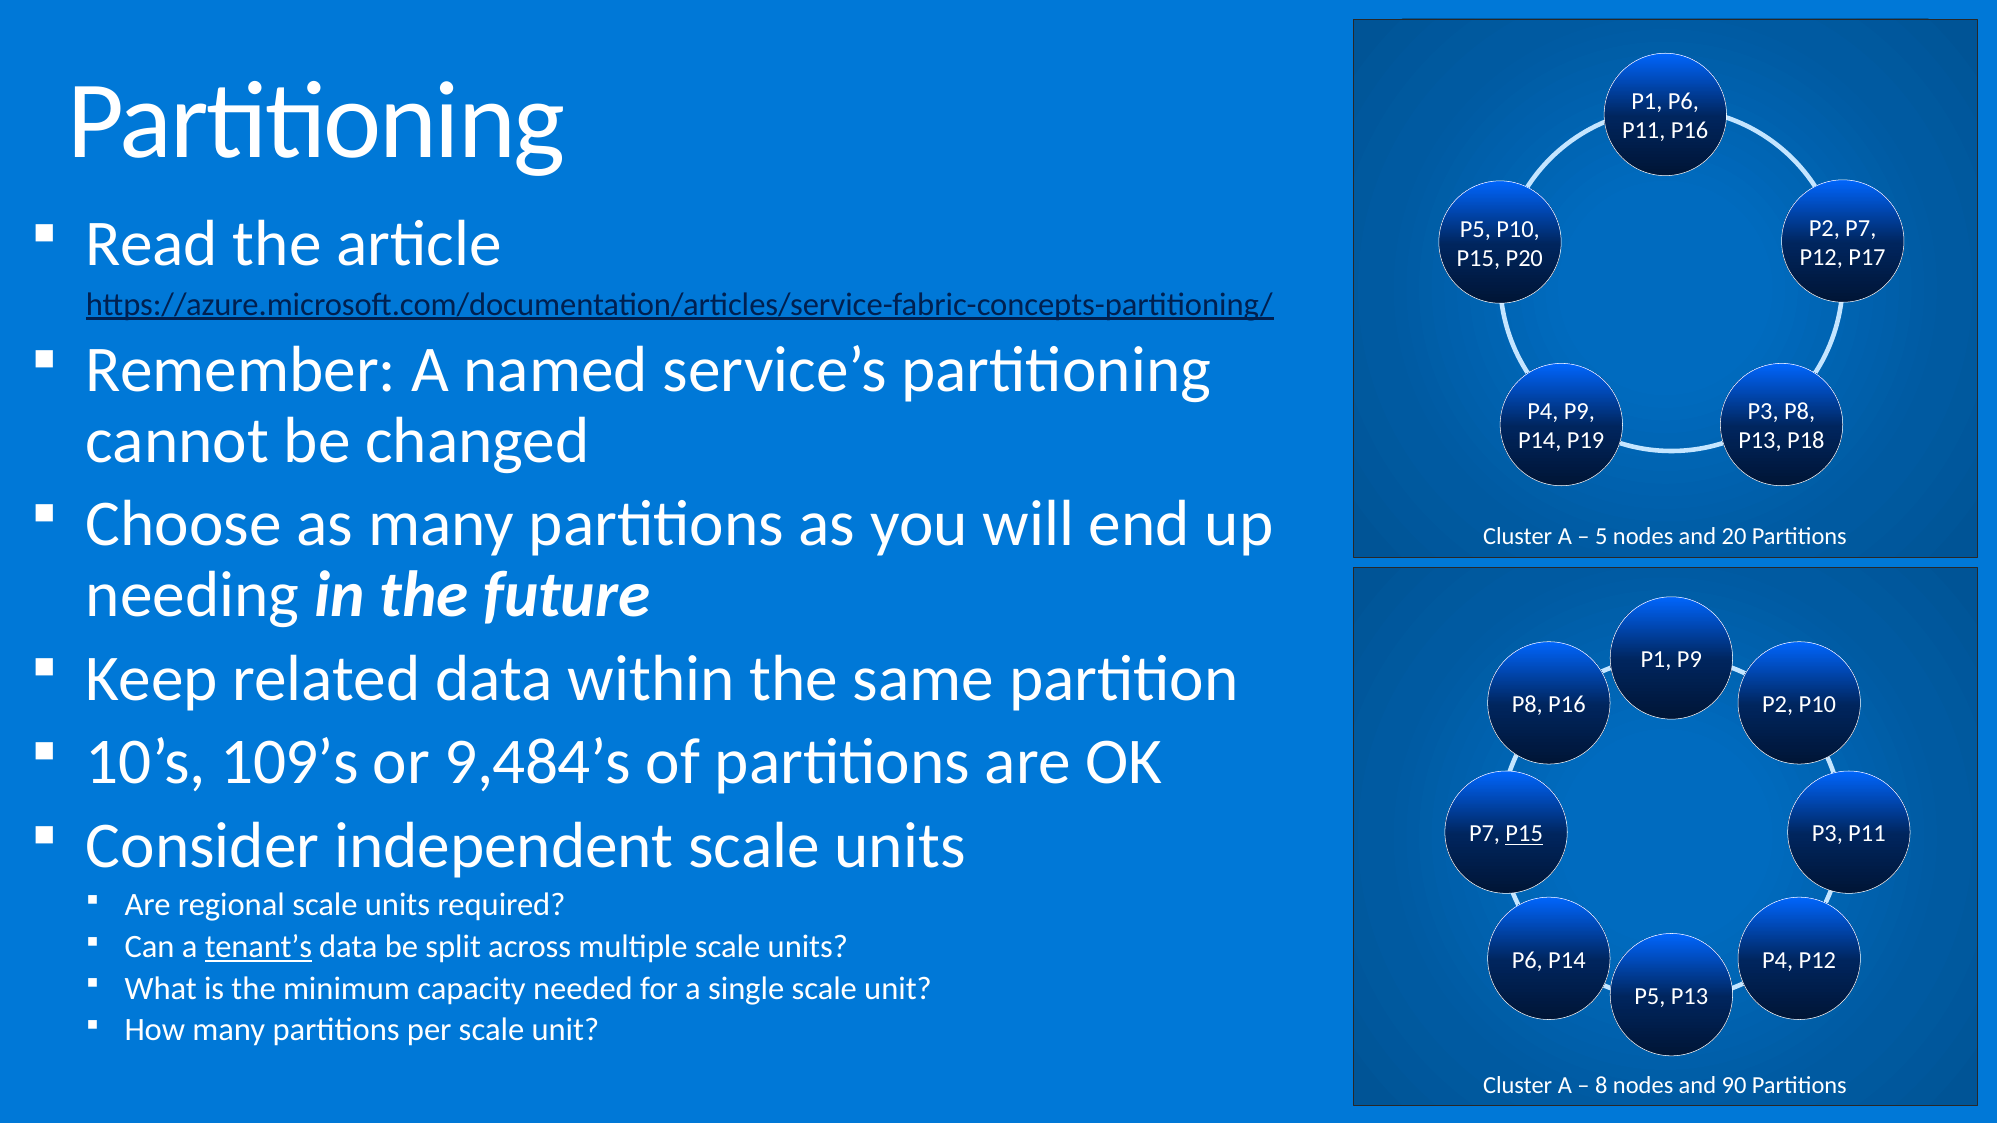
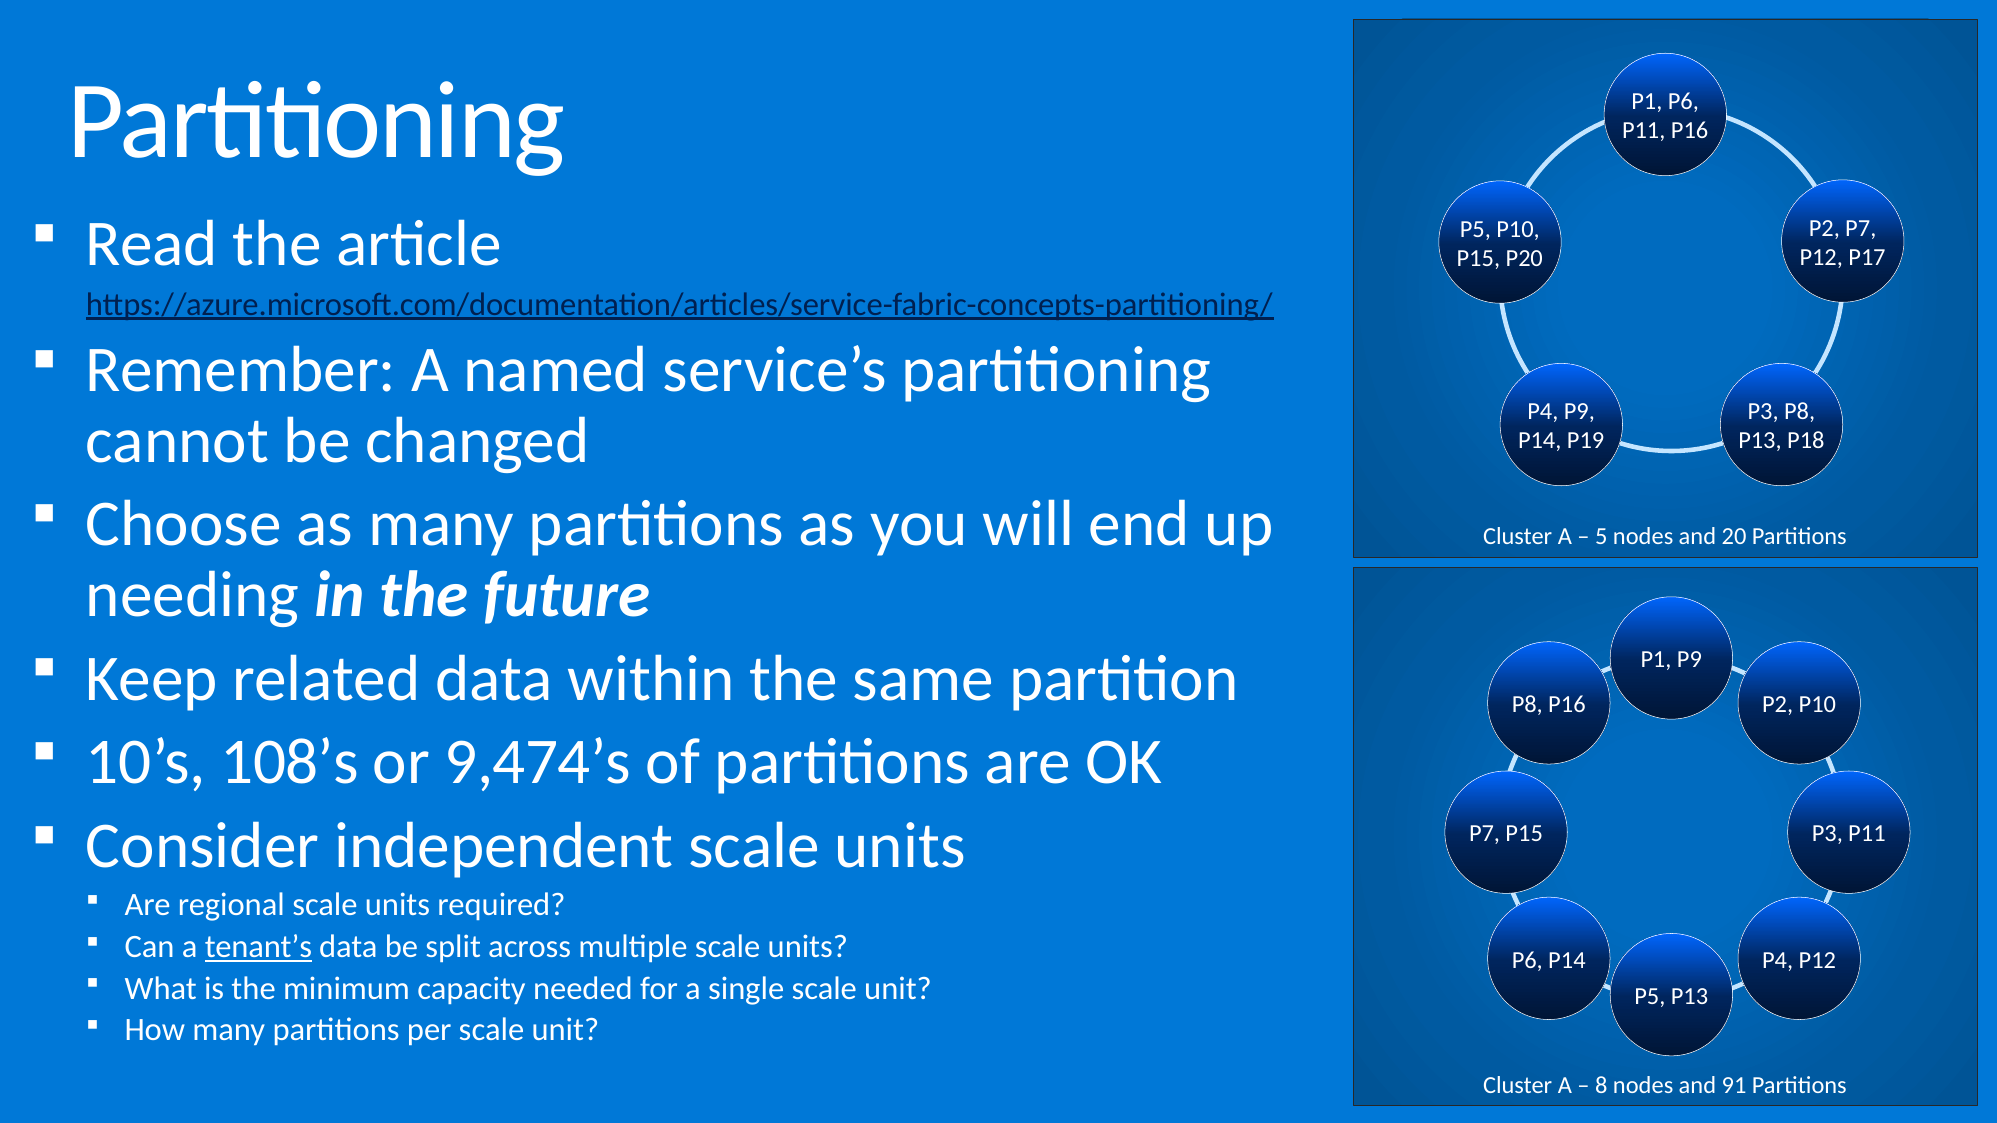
109’s: 109’s -> 108’s (290, 762)
9,484’s: 9,484’s -> 9,474’s (538, 762)
P15 underline: present -> none (1524, 834)
90: 90 -> 91 (1734, 1085)
